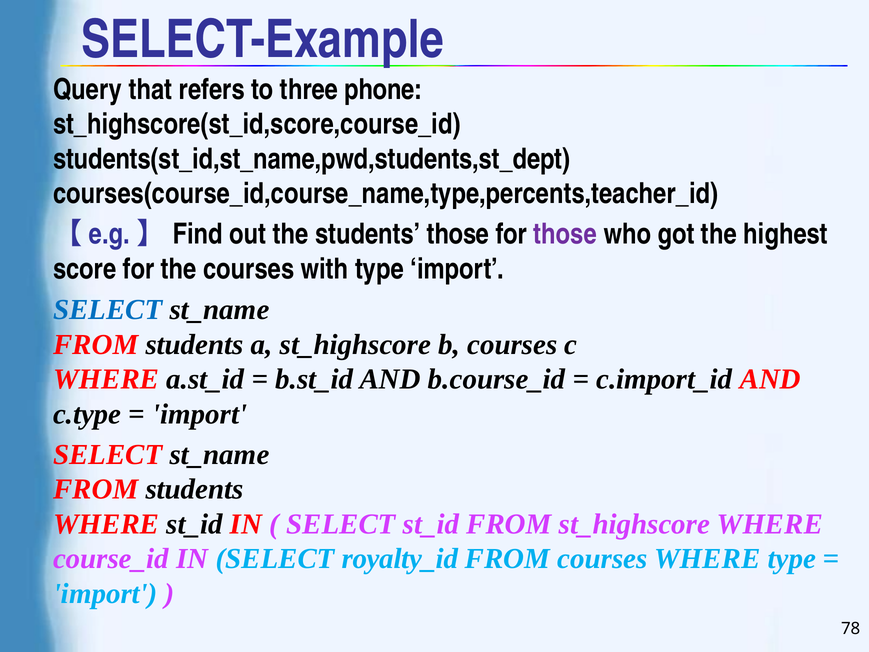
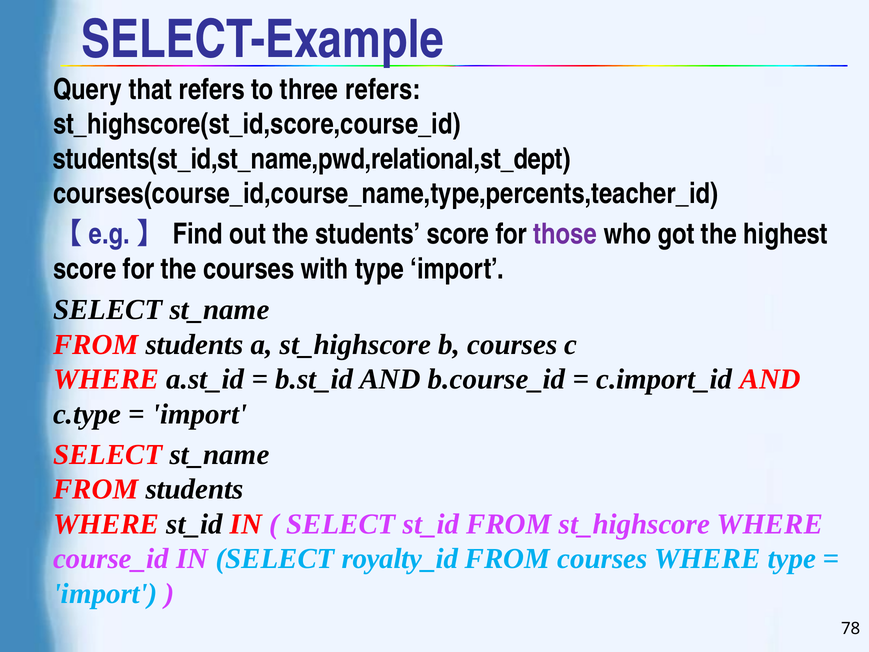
three phone: phone -> refers (383, 89)
students(st_id,st_name,pwd,students,st_dept: students(st_id,st_name,pwd,students,st_dept -> students(st_id,st_name,pwd,relational,st_dept (312, 159)
students those: those -> score (458, 234)
SELECT colour: blue -> black (108, 310)
